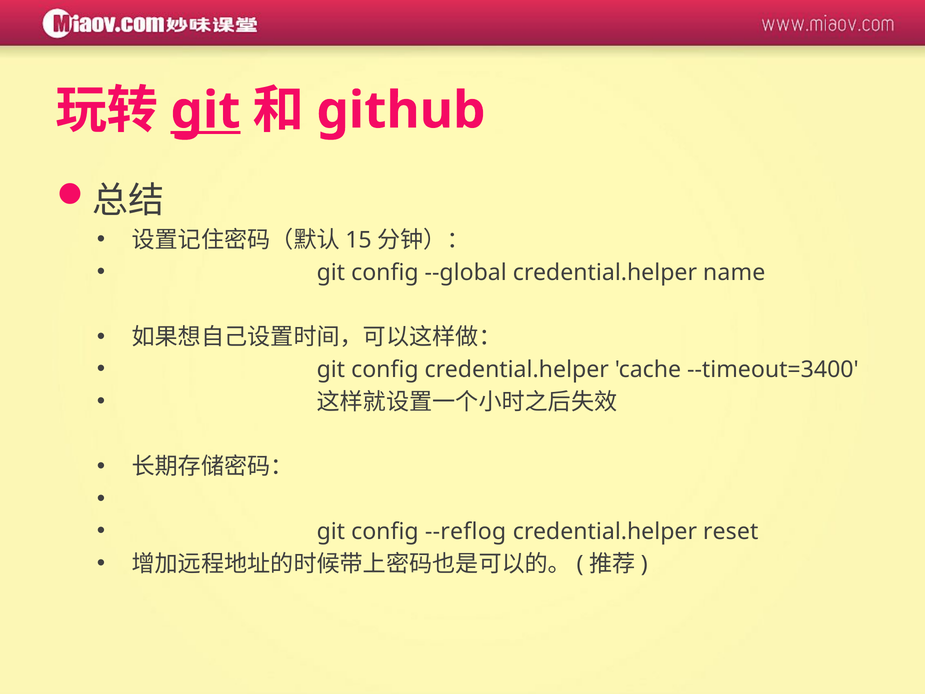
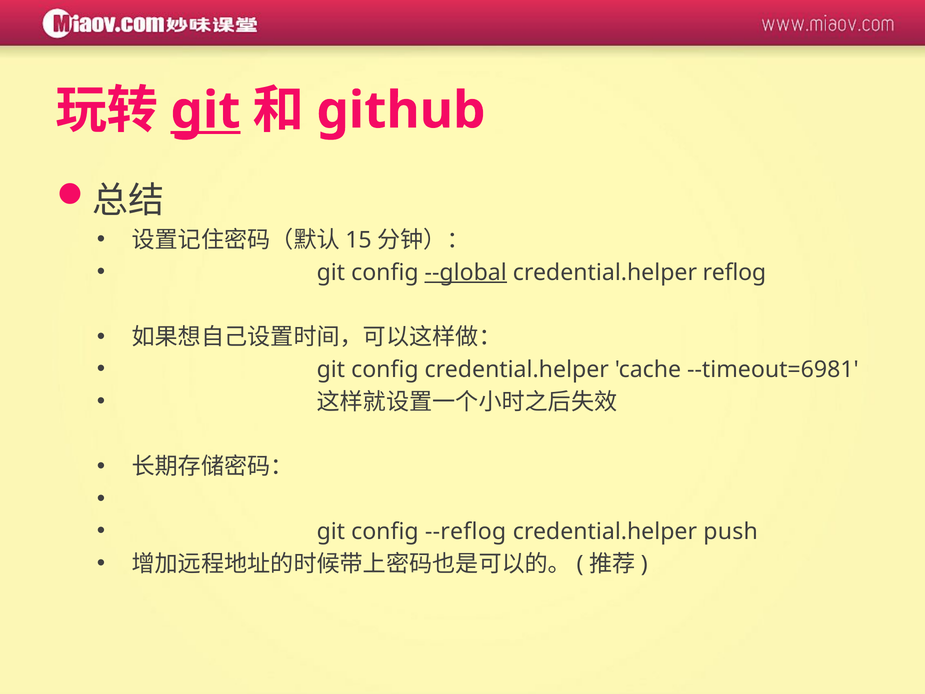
--global underline: none -> present (466, 272)
name: name -> reflog (734, 272)
--timeout=3400: --timeout=3400 -> --timeout=6981 (773, 369)
reset: reset -> push (731, 531)
